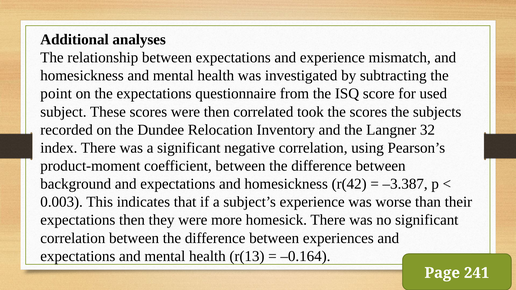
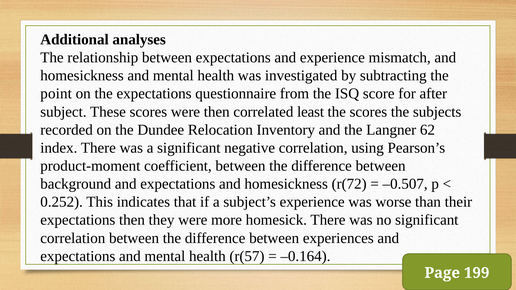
used: used -> after (433, 94)
took: took -> least (311, 112)
32: 32 -> 62 (427, 130)
r(42: r(42 -> r(72 (349, 184)
–3.387: –3.387 -> –0.507 (405, 184)
0.003: 0.003 -> 0.252 (62, 202)
r(13: r(13 -> r(57 (247, 256)
241: 241 -> 199 (477, 273)
